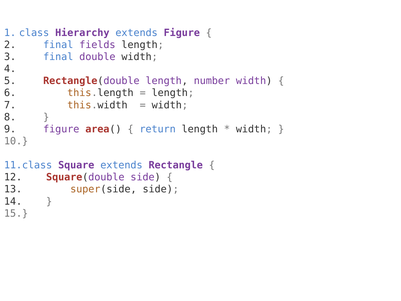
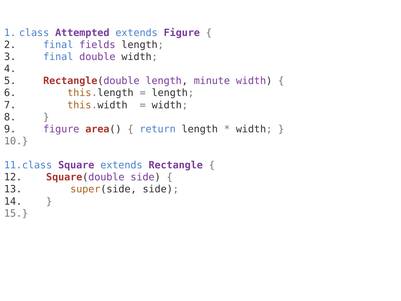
Hierarchy: Hierarchy -> Attempted (82, 33)
number: number -> minute (212, 81)
